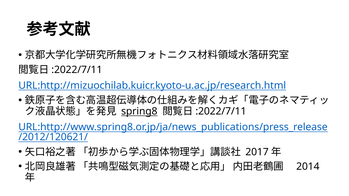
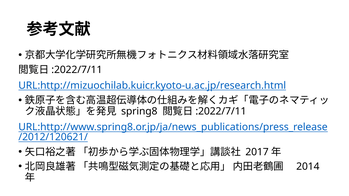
spring8 underline: present -> none (139, 111)
